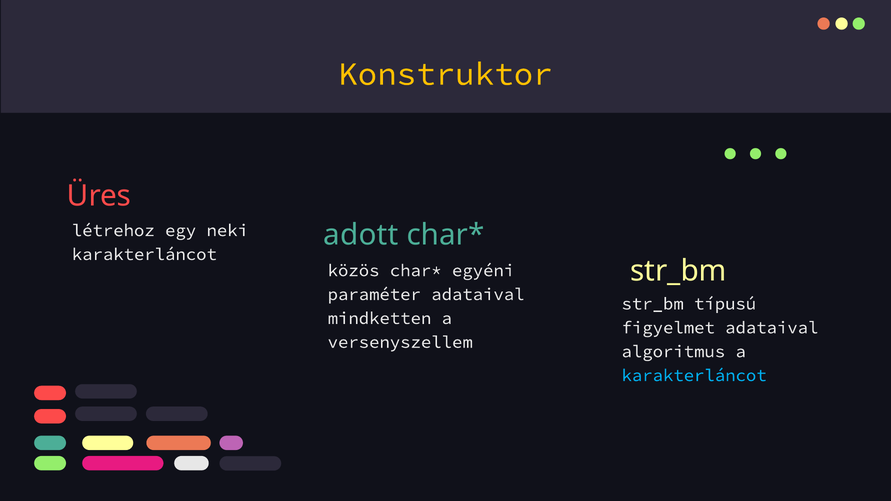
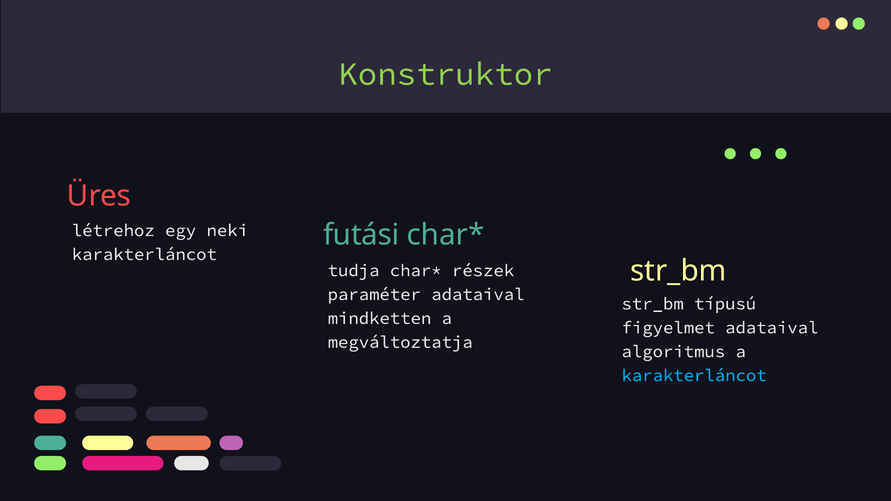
Konstruktor colour: yellow -> light green (445, 74)
adott: adott -> futási (361, 235)
közös: közös -> tudja (354, 271)
egyéni: egyéni -> részek (483, 271)
versenyszellem: versenyszellem -> megváltoztatja (400, 342)
